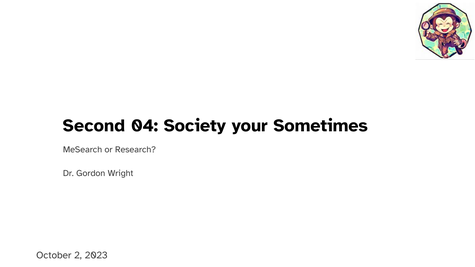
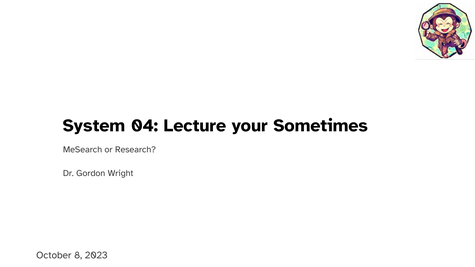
Second: Second -> System (94, 126)
Society: Society -> Lecture (195, 126)
2: 2 -> 8 (78, 255)
